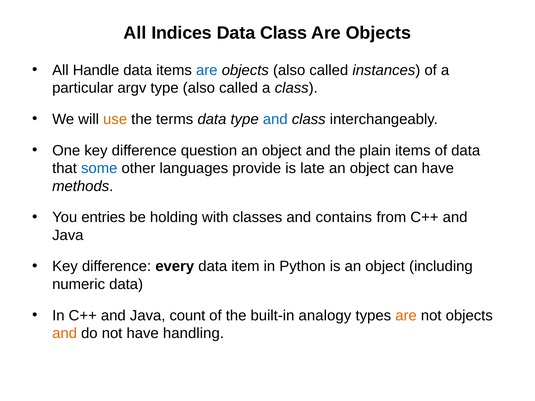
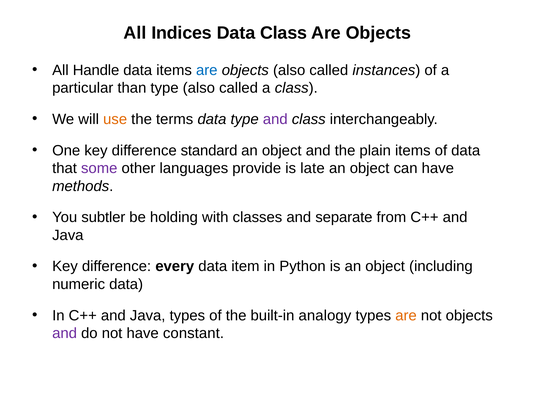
argv: argv -> than (132, 88)
and colour: blue -> purple (275, 119)
question: question -> standard (209, 151)
some colour: blue -> purple (99, 168)
entries: entries -> subtler (103, 217)
contains: contains -> separate (344, 217)
Java count: count -> types (187, 316)
and colour: orange -> purple (65, 334)
handling: handling -> constant (193, 334)
